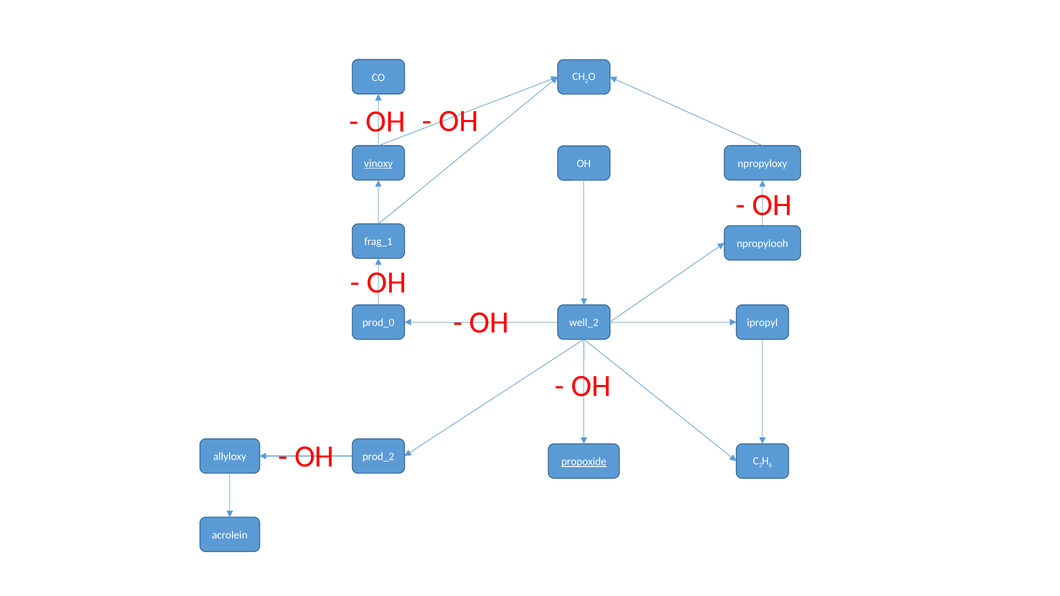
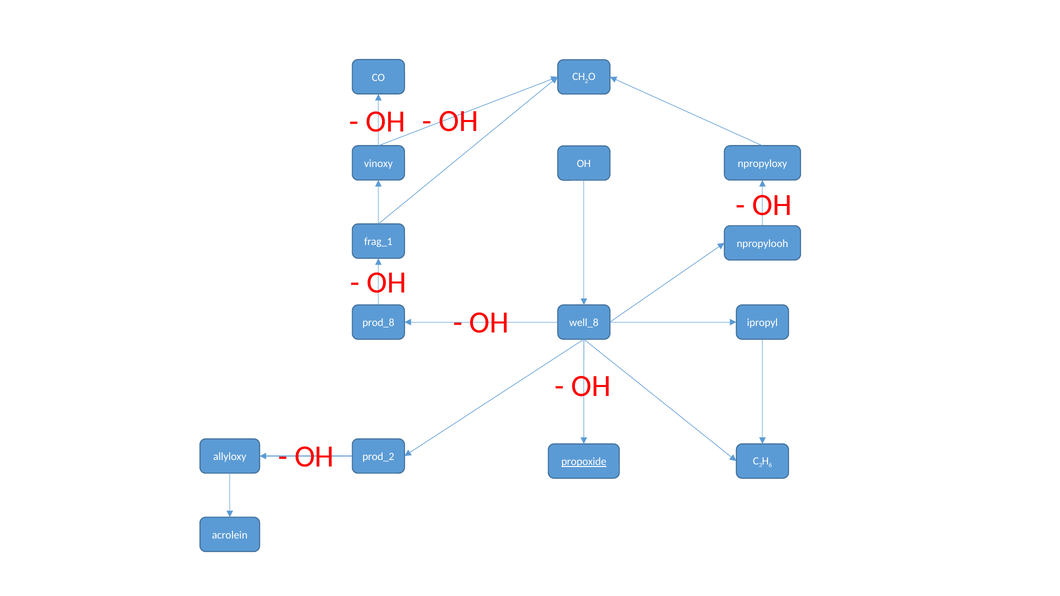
vinoxy underline: present -> none (378, 164)
prod_0: prod_0 -> prod_8 (378, 323)
well_2: well_2 -> well_8 (584, 323)
